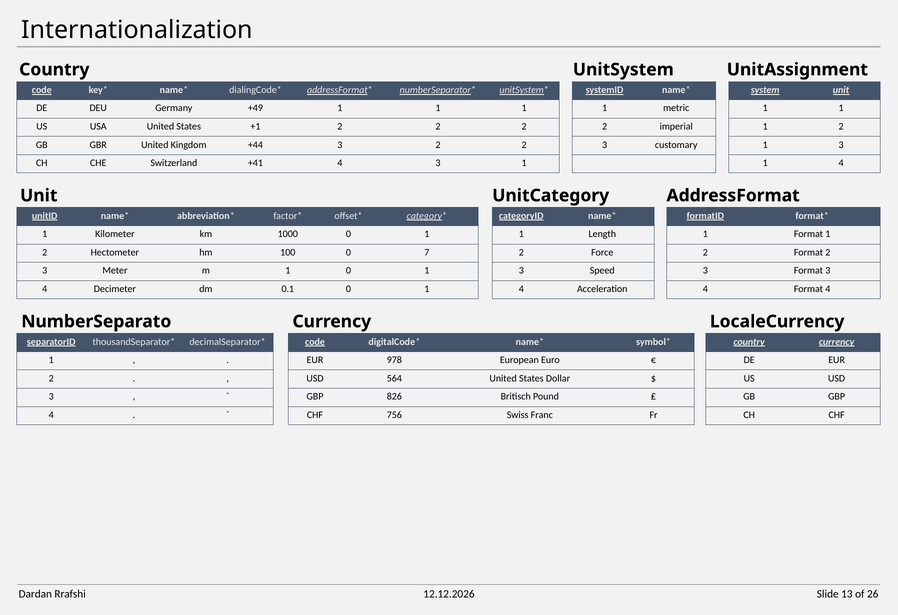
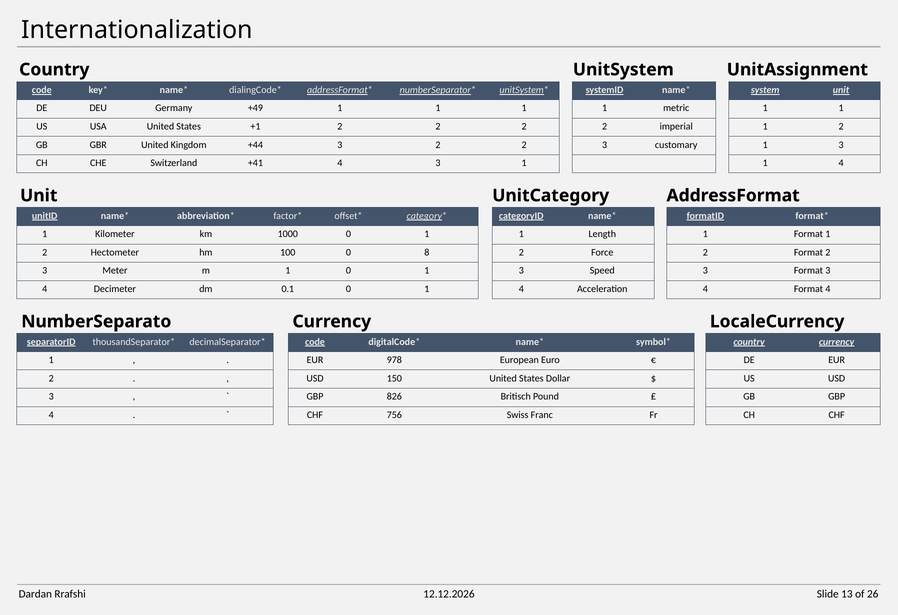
7: 7 -> 8 (427, 252)
564: 564 -> 150 (394, 378)
